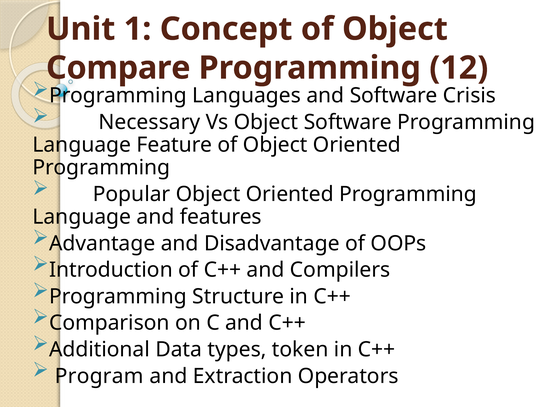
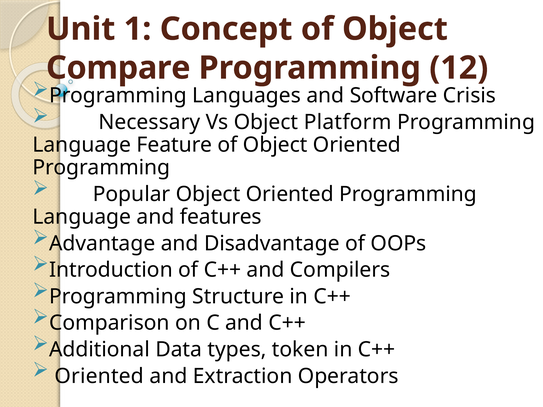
Object Software: Software -> Platform (348, 122)
Program: Program -> Oriented (99, 376)
